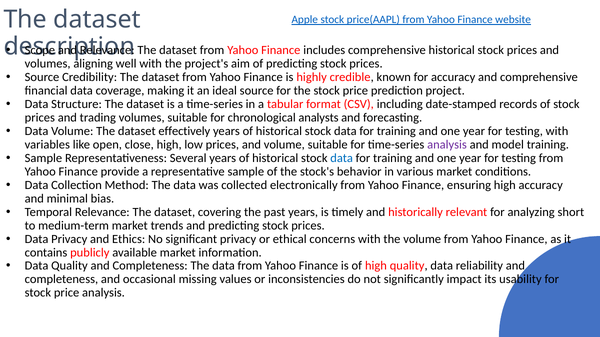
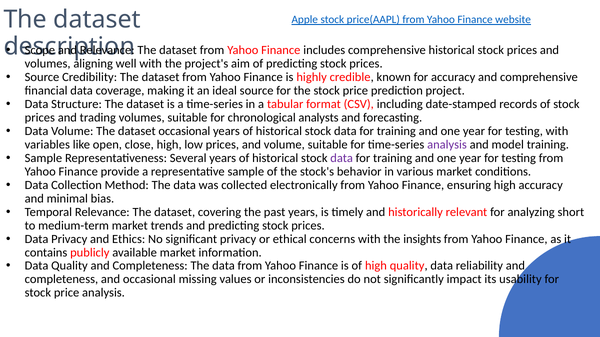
dataset effectively: effectively -> occasional (184, 131)
data colour: blue -> purple (342, 158)
the volume: volume -> insights (422, 239)
